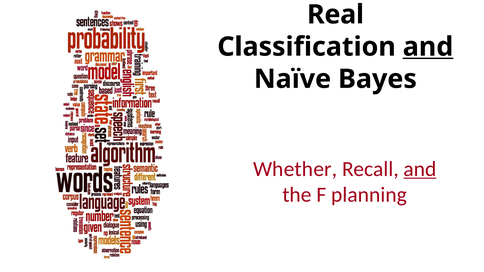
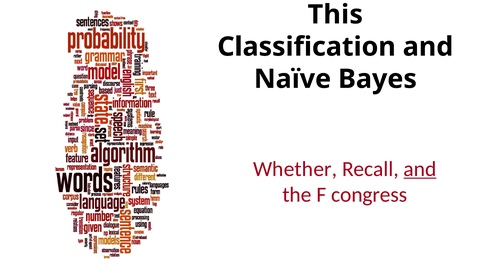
Real: Real -> This (335, 15)
and underline: present -> none (428, 47)
planning: planning -> congress (369, 195)
